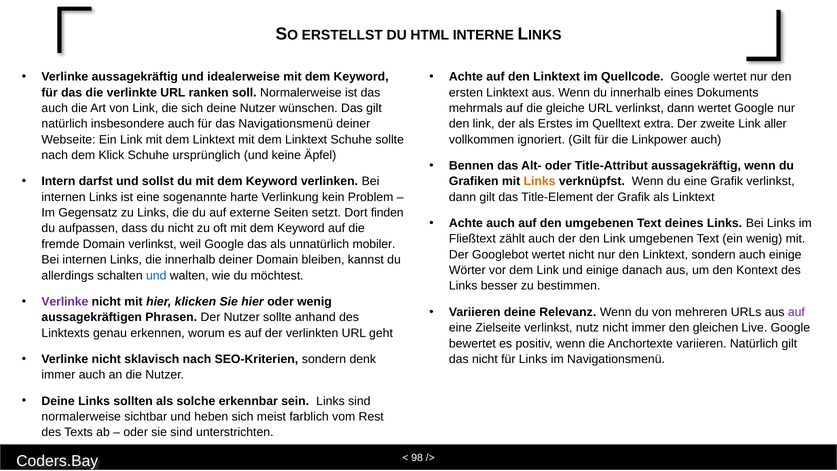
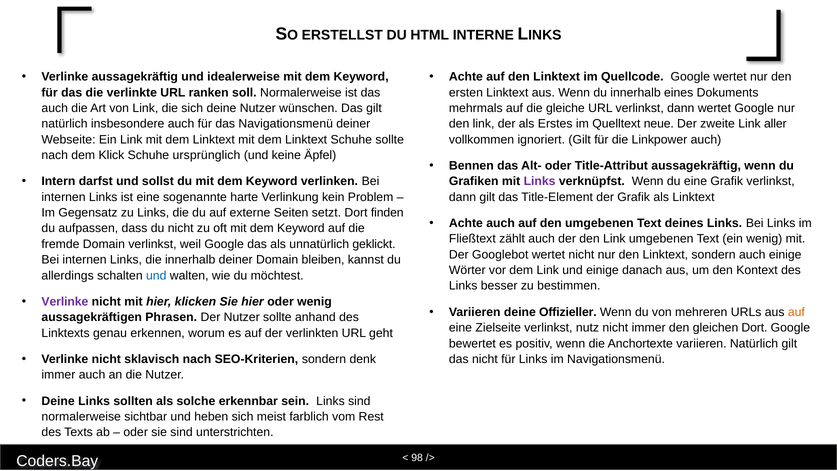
extra: extra -> neue (659, 124)
Links colour: orange -> purple (540, 181)
mobiler: mobiler -> geklickt (374, 244)
Relevanz: Relevanz -> Offizieller (568, 312)
auf colour: purple -> orange (796, 312)
gleichen Live: Live -> Dort (754, 328)
